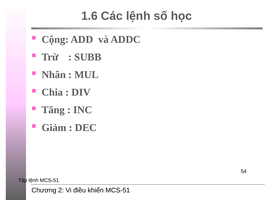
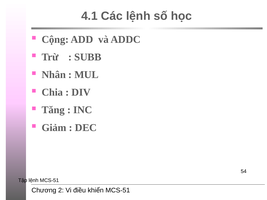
1.6: 1.6 -> 4.1 (89, 16)
